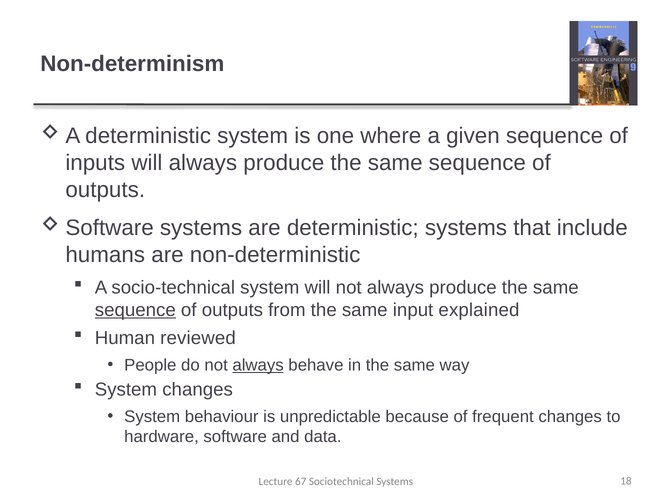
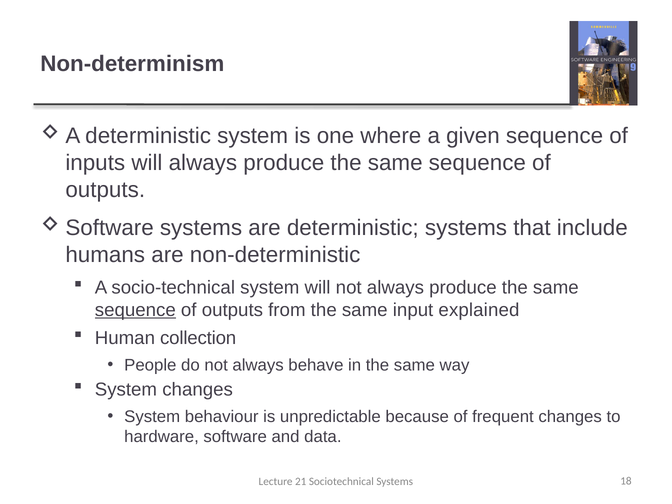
reviewed: reviewed -> collection (198, 338)
always underline: present -> none (258, 365)
67: 67 -> 21 (301, 481)
